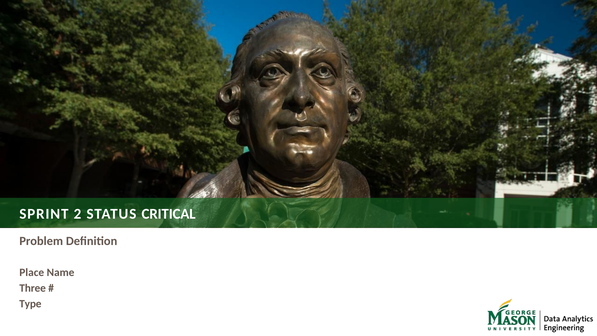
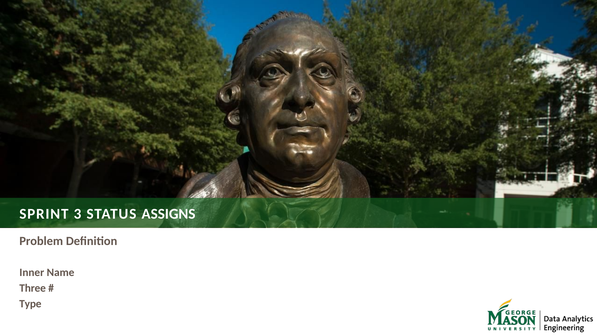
2: 2 -> 3 (77, 214)
CRITICAL: CRITICAL -> ASSIGNS (168, 214)
Place: Place -> Inner (32, 272)
